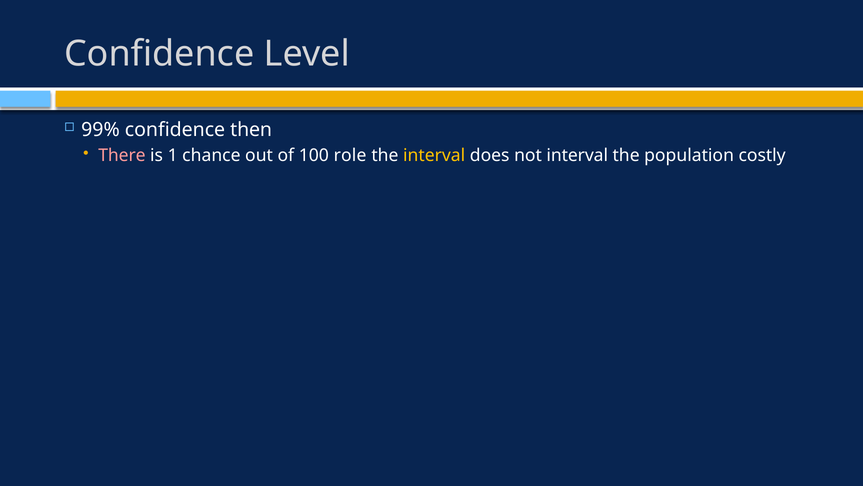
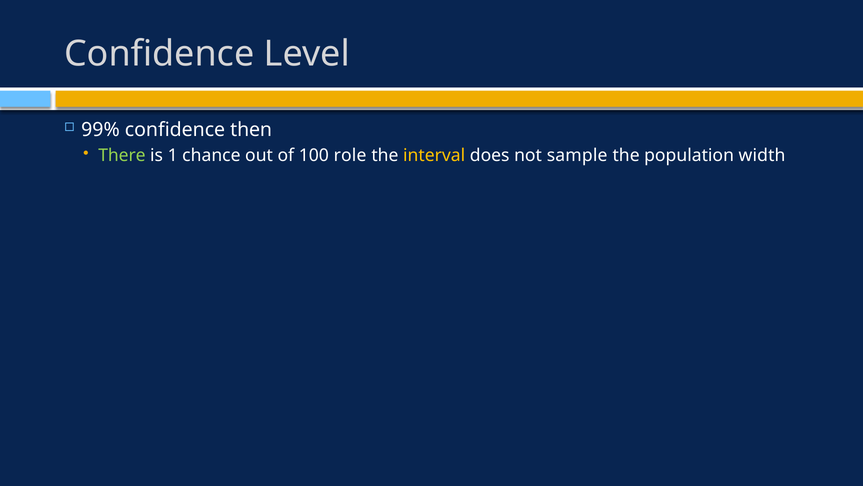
There colour: pink -> light green (122, 155)
not interval: interval -> sample (577, 155)
costly: costly -> width (762, 155)
